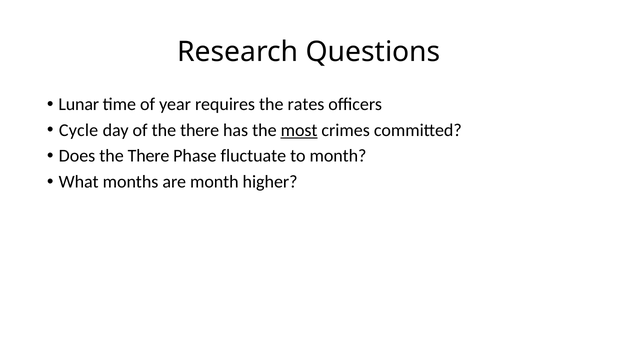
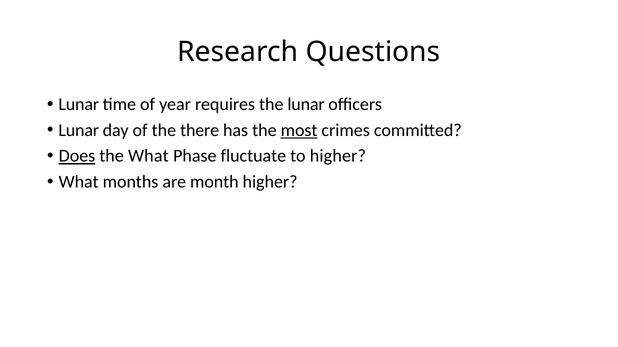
the rates: rates -> lunar (306, 104)
Cycle: Cycle -> Lunar (79, 130)
Does underline: none -> present (77, 156)
There: There -> What (148, 156)
to month: month -> higher (338, 156)
